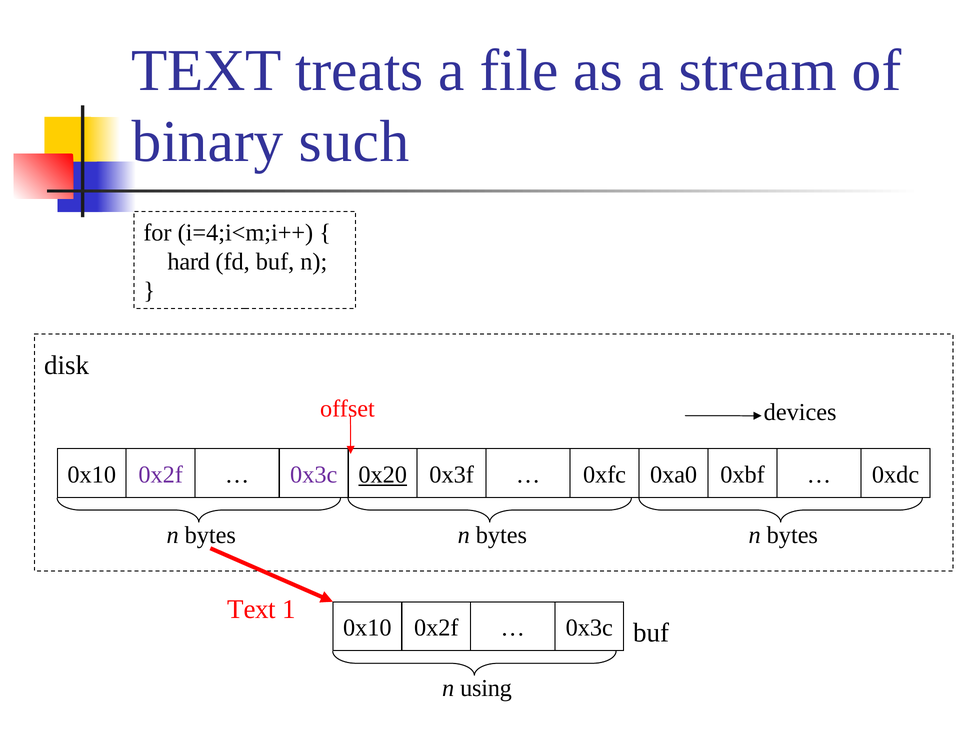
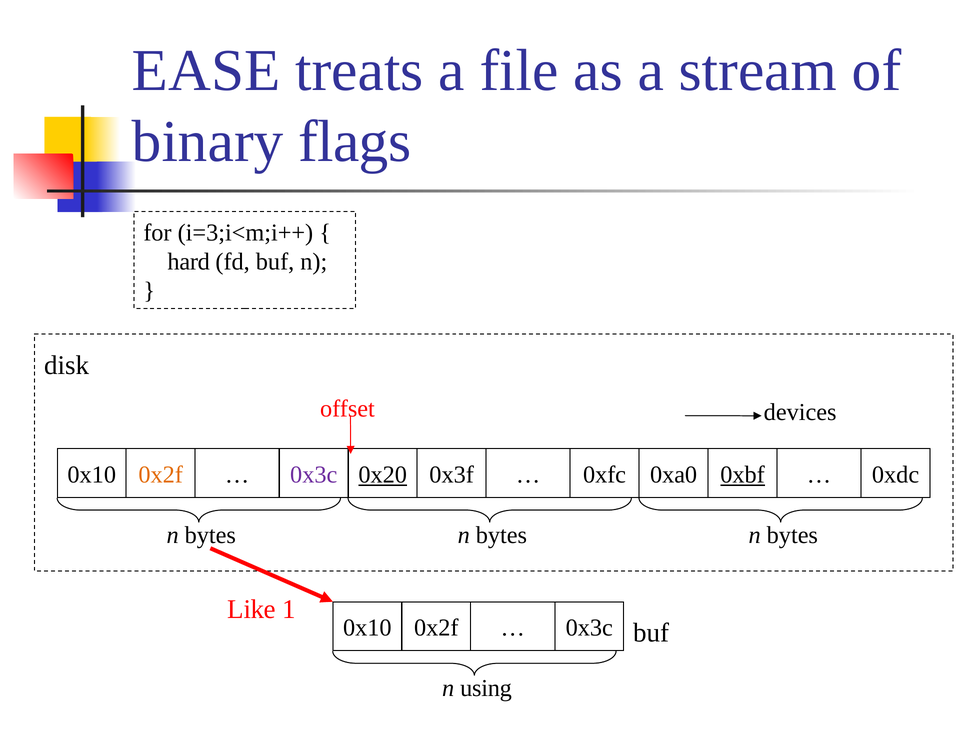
TEXT: TEXT -> EASE (206, 70)
such: such -> flags (355, 142)
i=4;i<m;i++: i=4;i<m;i++ -> i=3;i<m;i++ (245, 233)
0x2f colour: purple -> orange (161, 475)
0xbf underline: none -> present (743, 475)
Text: Text -> Like (252, 609)
